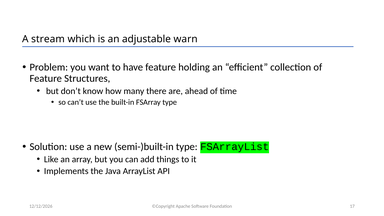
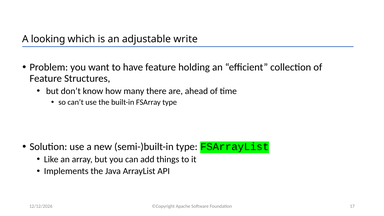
stream: stream -> looking (48, 39)
warn: warn -> write (186, 39)
